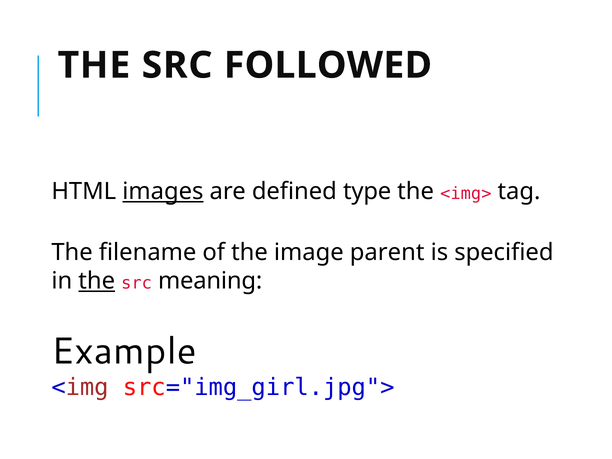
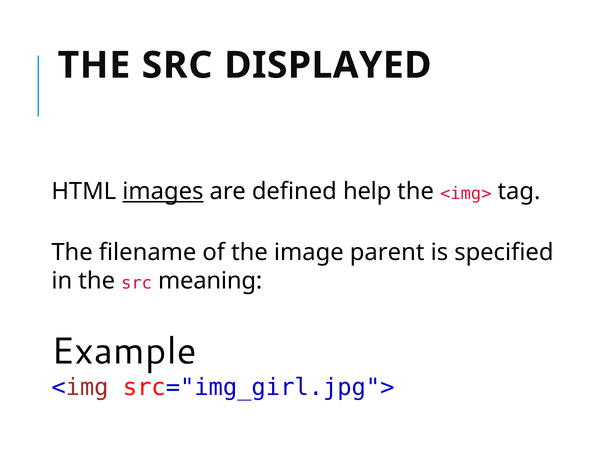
FOLLOWED: FOLLOWED -> DISPLAYED (328, 65)
type: type -> help (367, 191)
the underline: present -> none (97, 281)
